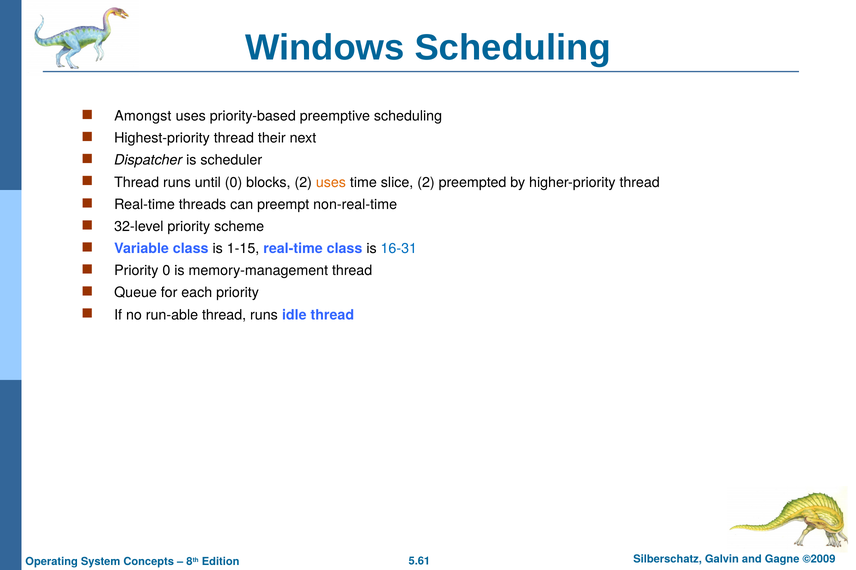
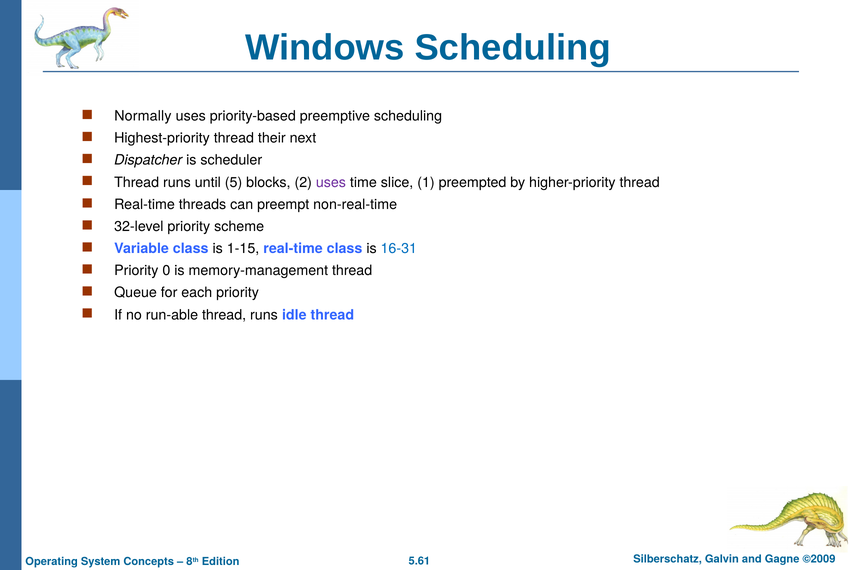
Amongst: Amongst -> Normally (143, 116)
until 0: 0 -> 5 (234, 183)
uses colour: orange -> purple (331, 183)
slice 2: 2 -> 1 (426, 183)
